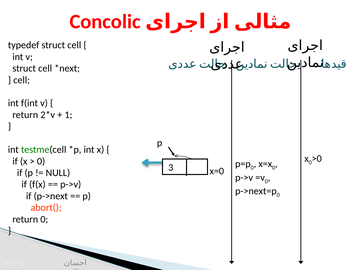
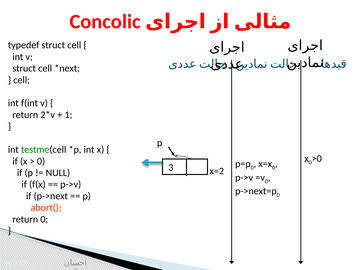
x=0: x=0 -> x=2 (217, 171)
